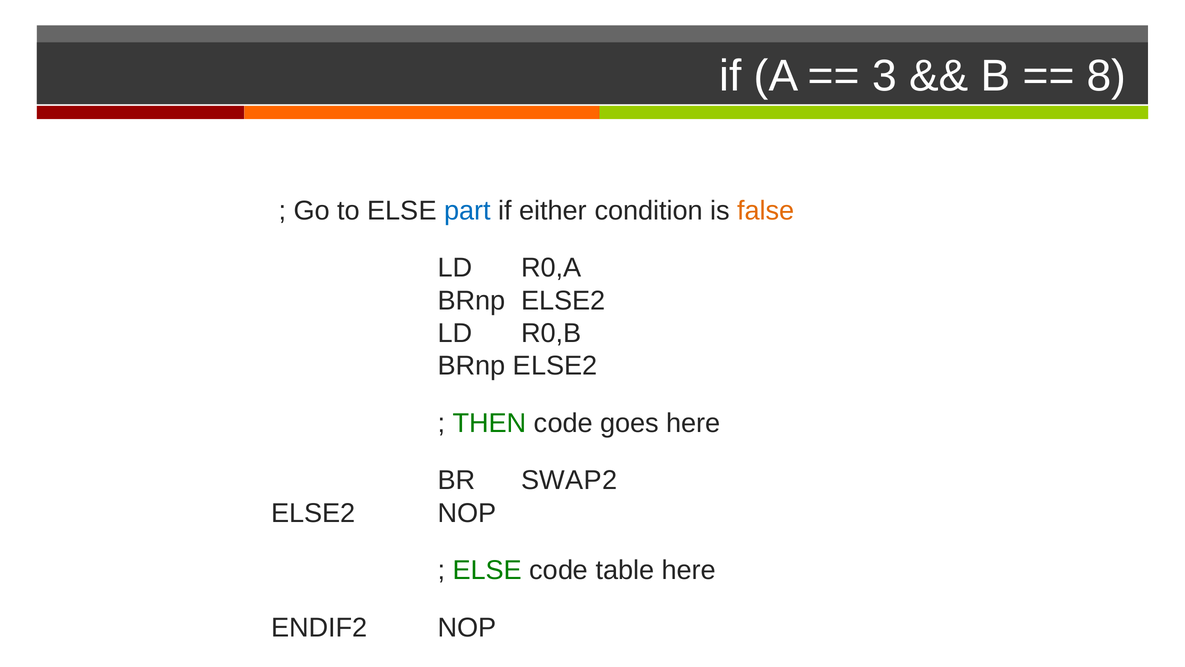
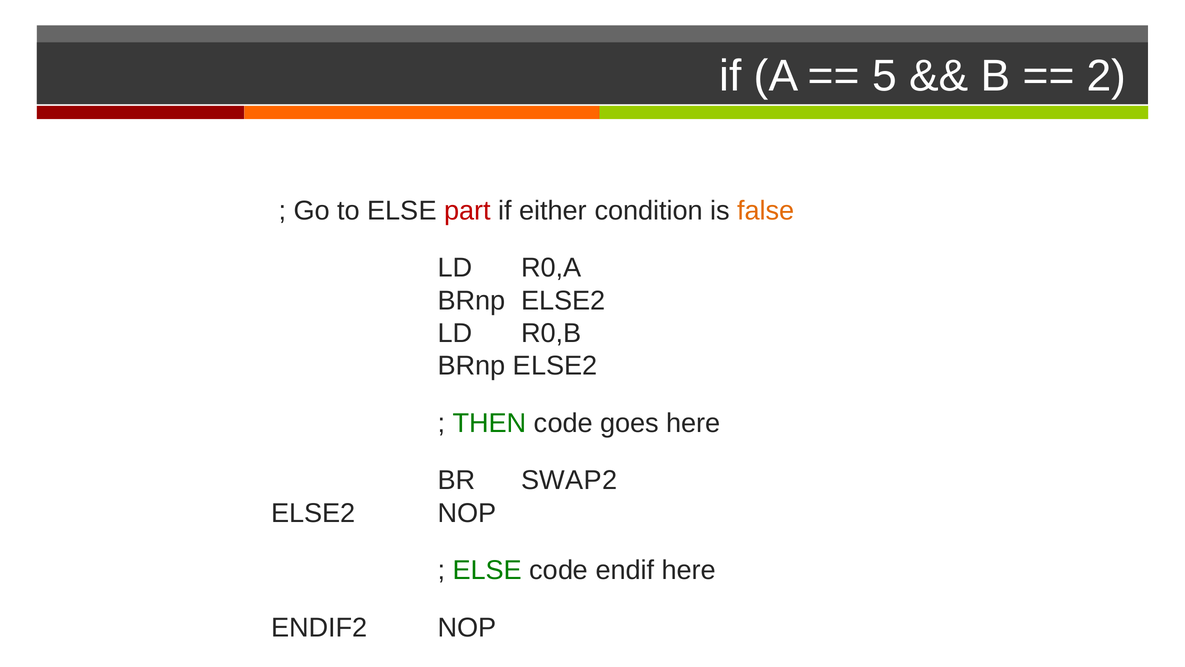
3: 3 -> 5 (884, 76)
8: 8 -> 2 (1106, 76)
part colour: blue -> red (467, 211)
table: table -> endif (625, 570)
